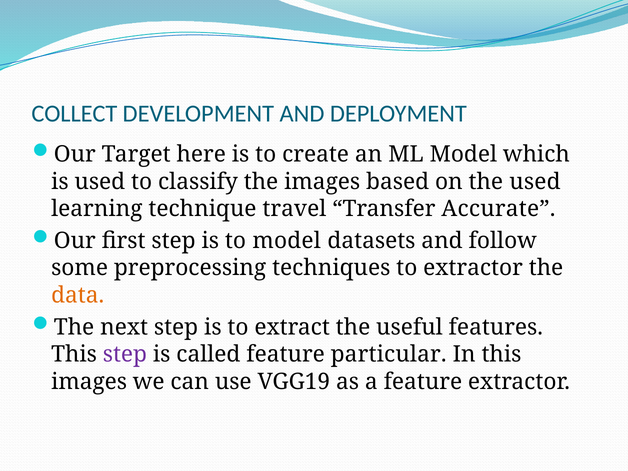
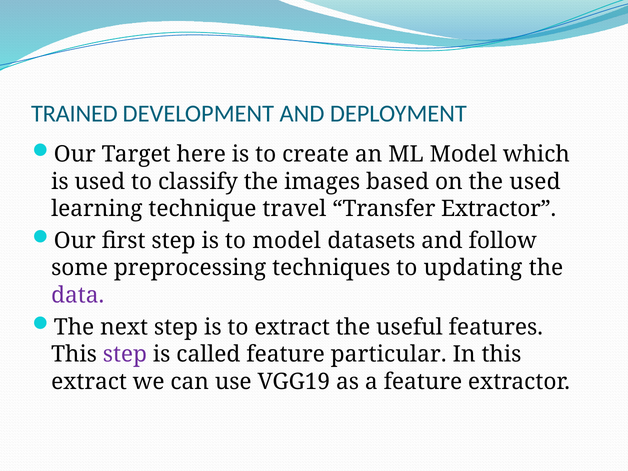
COLLECT: COLLECT -> TRAINED (74, 114)
Transfer Accurate: Accurate -> Extractor (499, 209)
to extractor: extractor -> updating (473, 268)
data colour: orange -> purple (78, 295)
images: images -> extract (89, 382)
